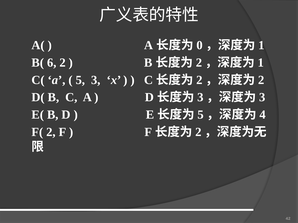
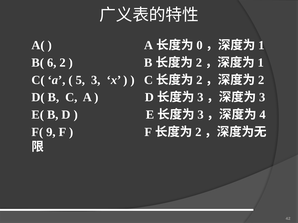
5: 5 -> 3 (201, 115)
F( 2: 2 -> 9 (51, 132)
